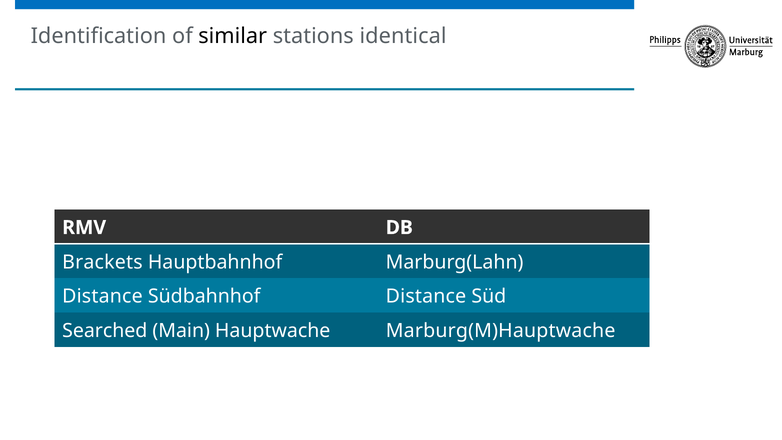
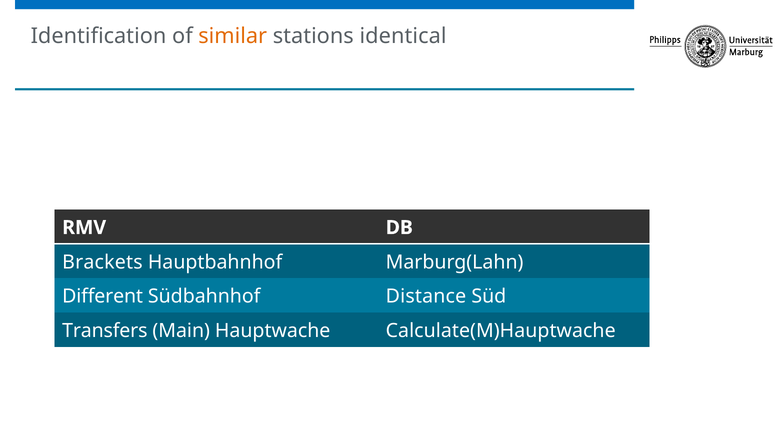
similar colour: black -> orange (233, 36)
Distance: Distance -> Different (103, 296)
Searched: Searched -> Transfers (105, 331)
Marburg(M)Hauptwache: Marburg(M)Hauptwache -> Calculate(M)Hauptwache (501, 331)
